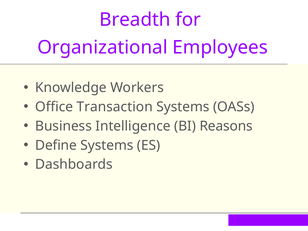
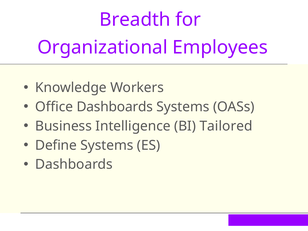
Office Transaction: Transaction -> Dashboards (115, 107)
Reasons: Reasons -> Tailored (226, 126)
